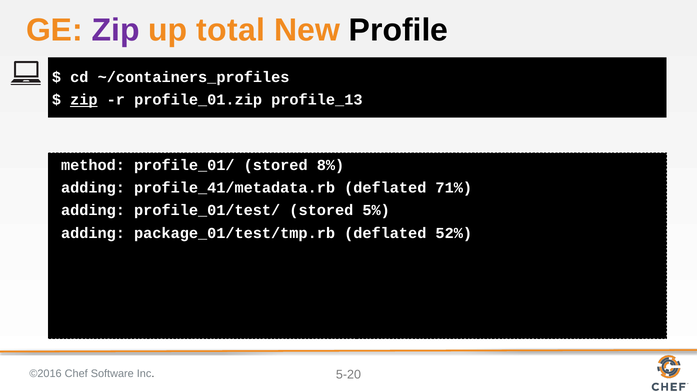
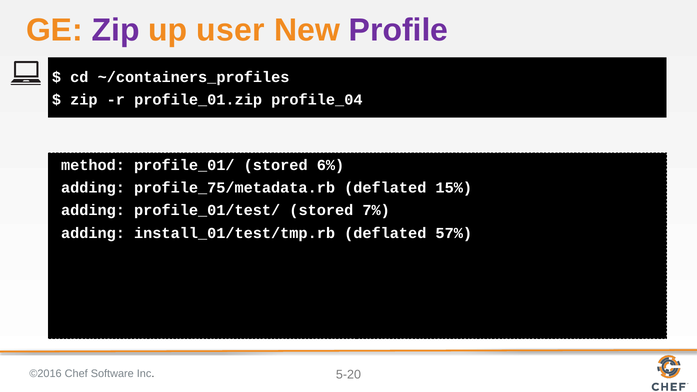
total: total -> user (231, 30)
Profile colour: black -> purple (399, 30)
zip underline: present -> none (84, 100)
profile_13: profile_13 -> profile_04 (317, 100)
8%: 8% -> 6% (331, 165)
profile_41/metadata.rb: profile_41/metadata.rb -> profile_75/metadata.rb (235, 188)
71%: 71% -> 15% (454, 188)
5%: 5% -> 7% (376, 210)
package_01/test/tmp.rb: package_01/test/tmp.rb -> install_01/test/tmp.rb (235, 233)
52%: 52% -> 57% (454, 233)
